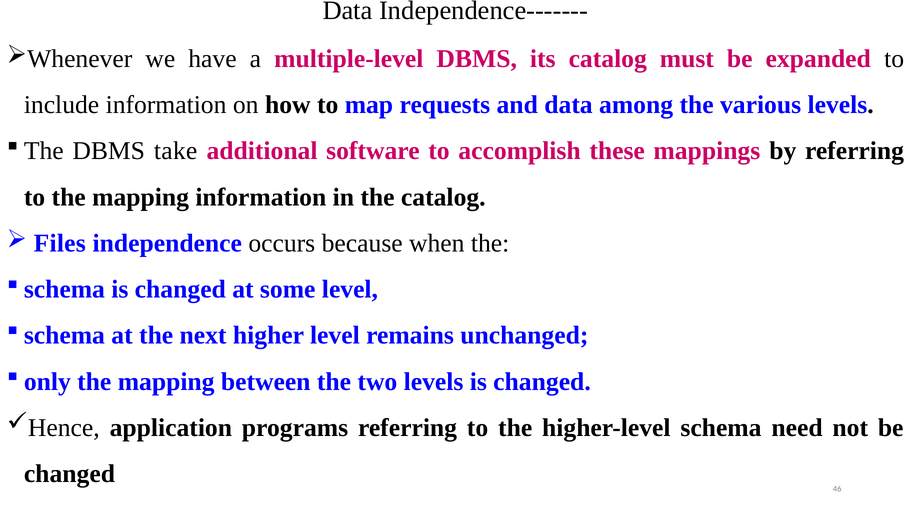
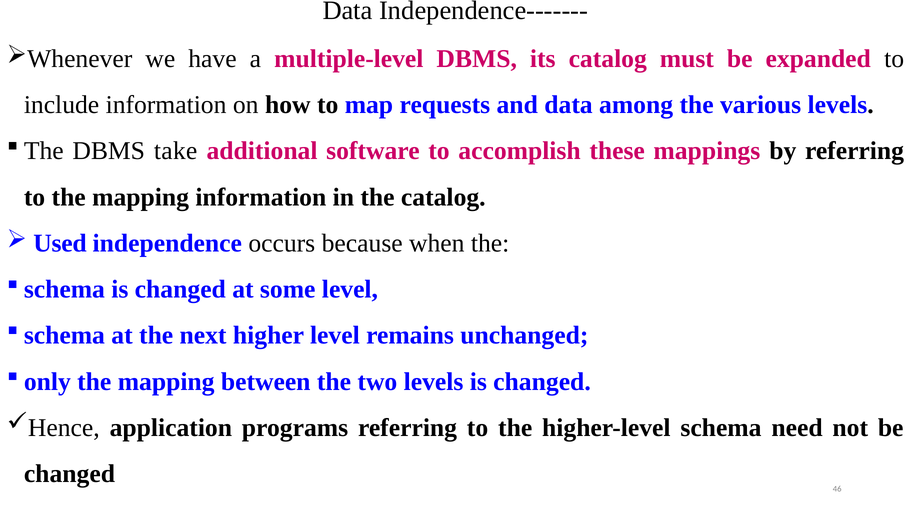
Files: Files -> Used (60, 243)
